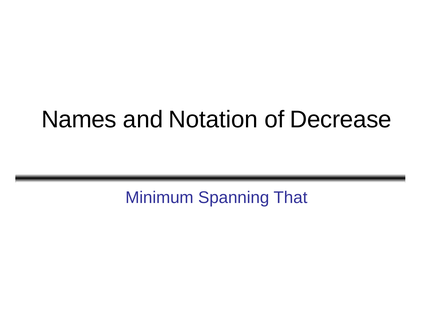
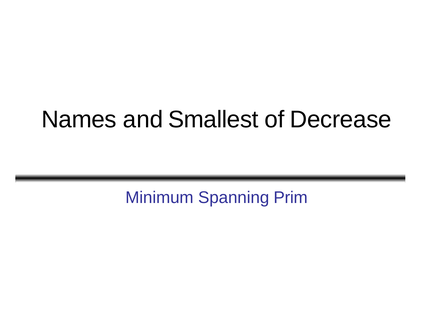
Notation: Notation -> Smallest (213, 119)
That: That -> Prim (291, 197)
